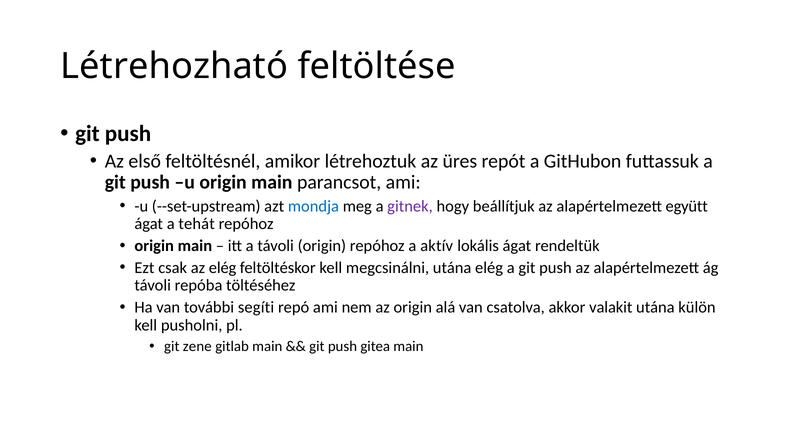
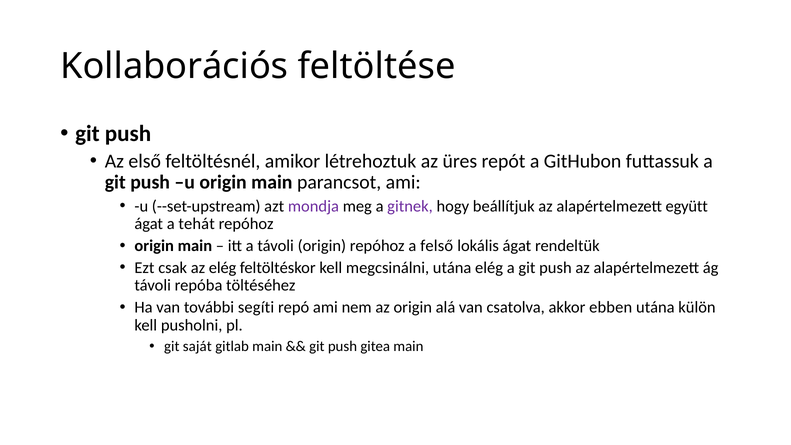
Létrehozható: Létrehozható -> Kollaborációs (174, 66)
mondja colour: blue -> purple (313, 206)
aktív: aktív -> felső (437, 246)
valakit: valakit -> ebben (611, 307)
zene: zene -> saját (197, 346)
